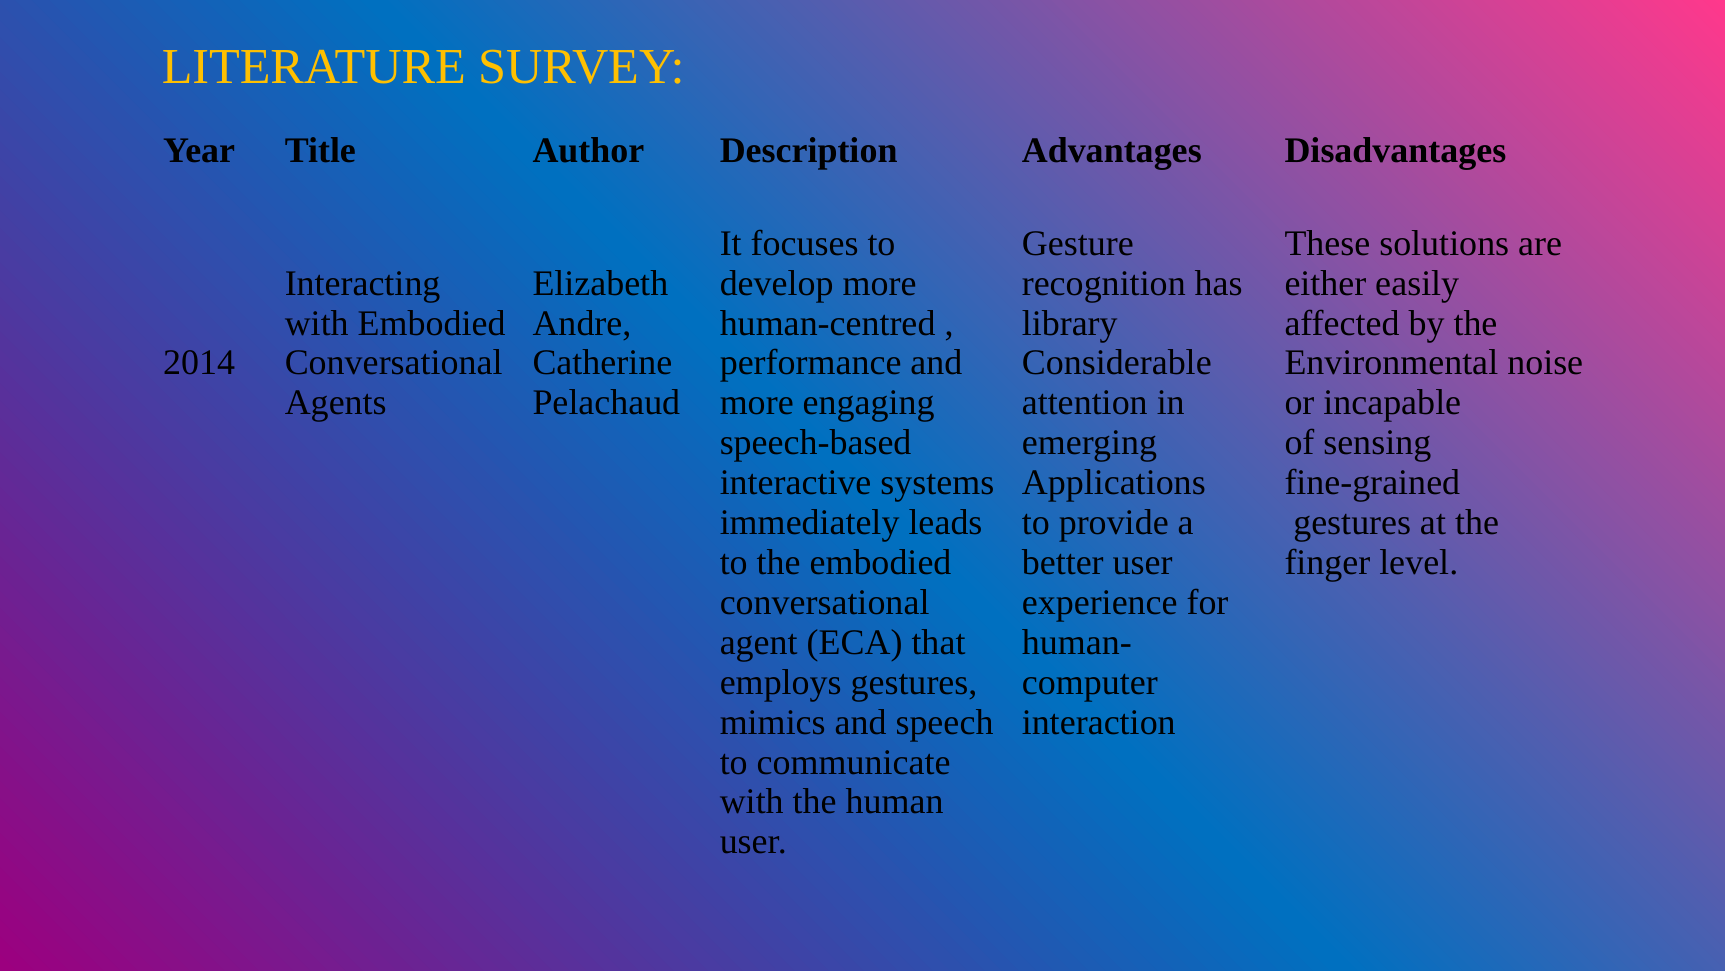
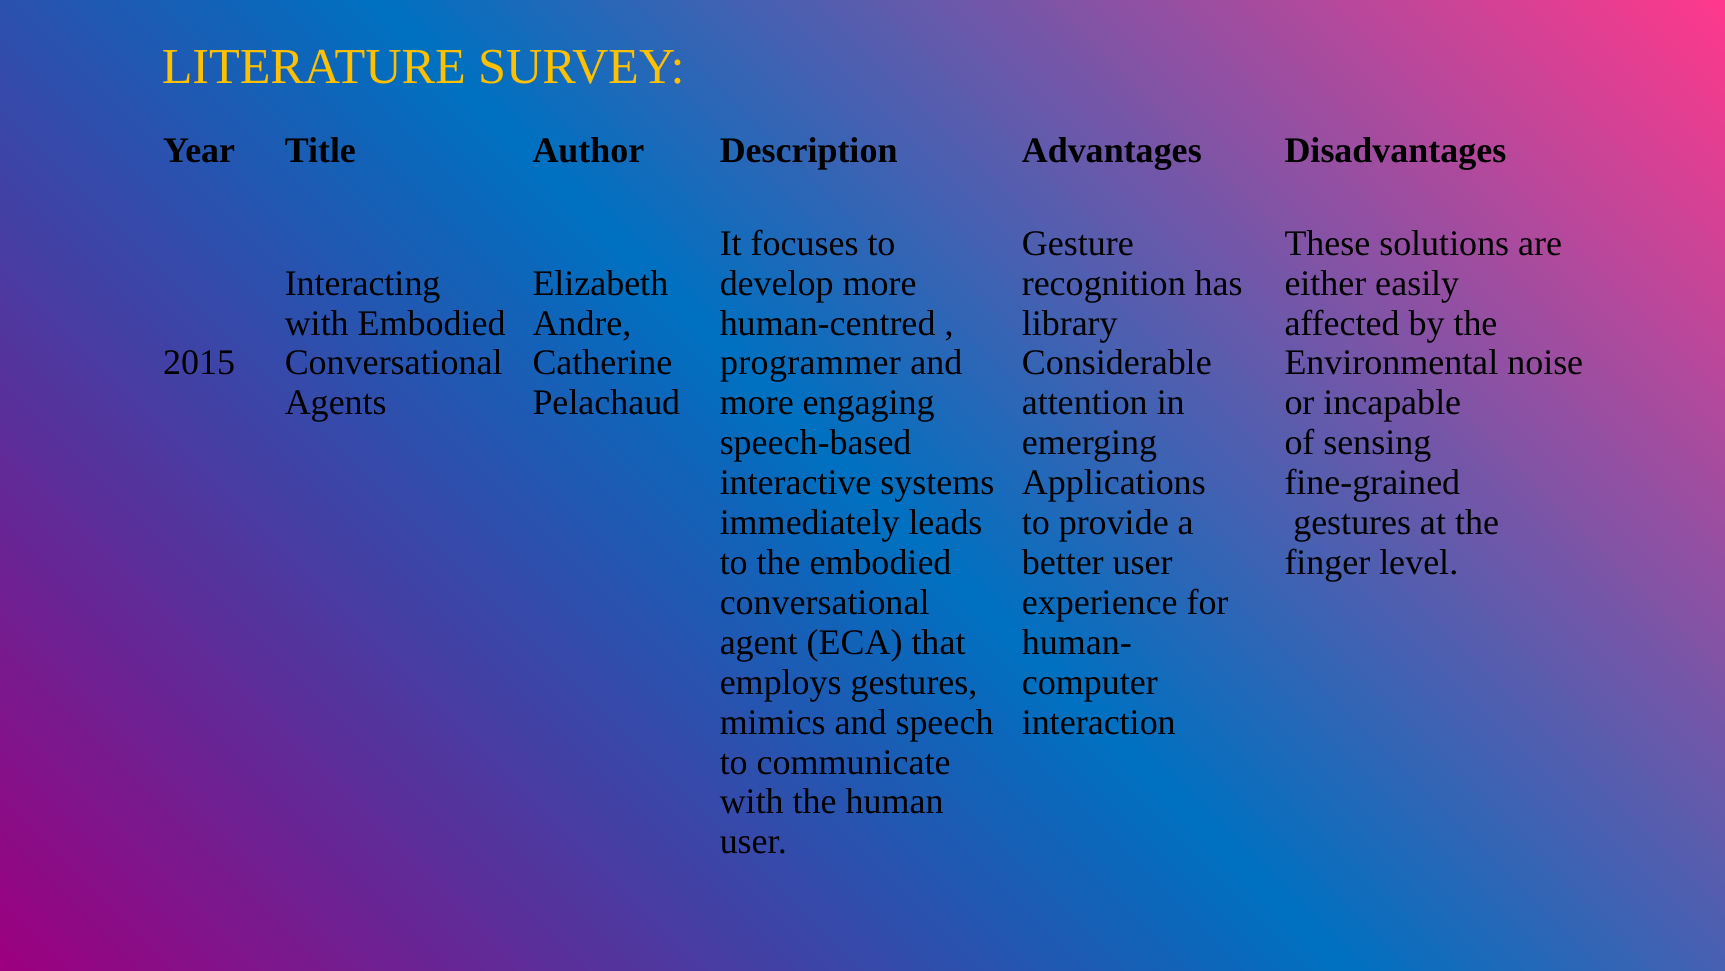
2014: 2014 -> 2015 (199, 363)
performance: performance -> programmer (810, 363)
